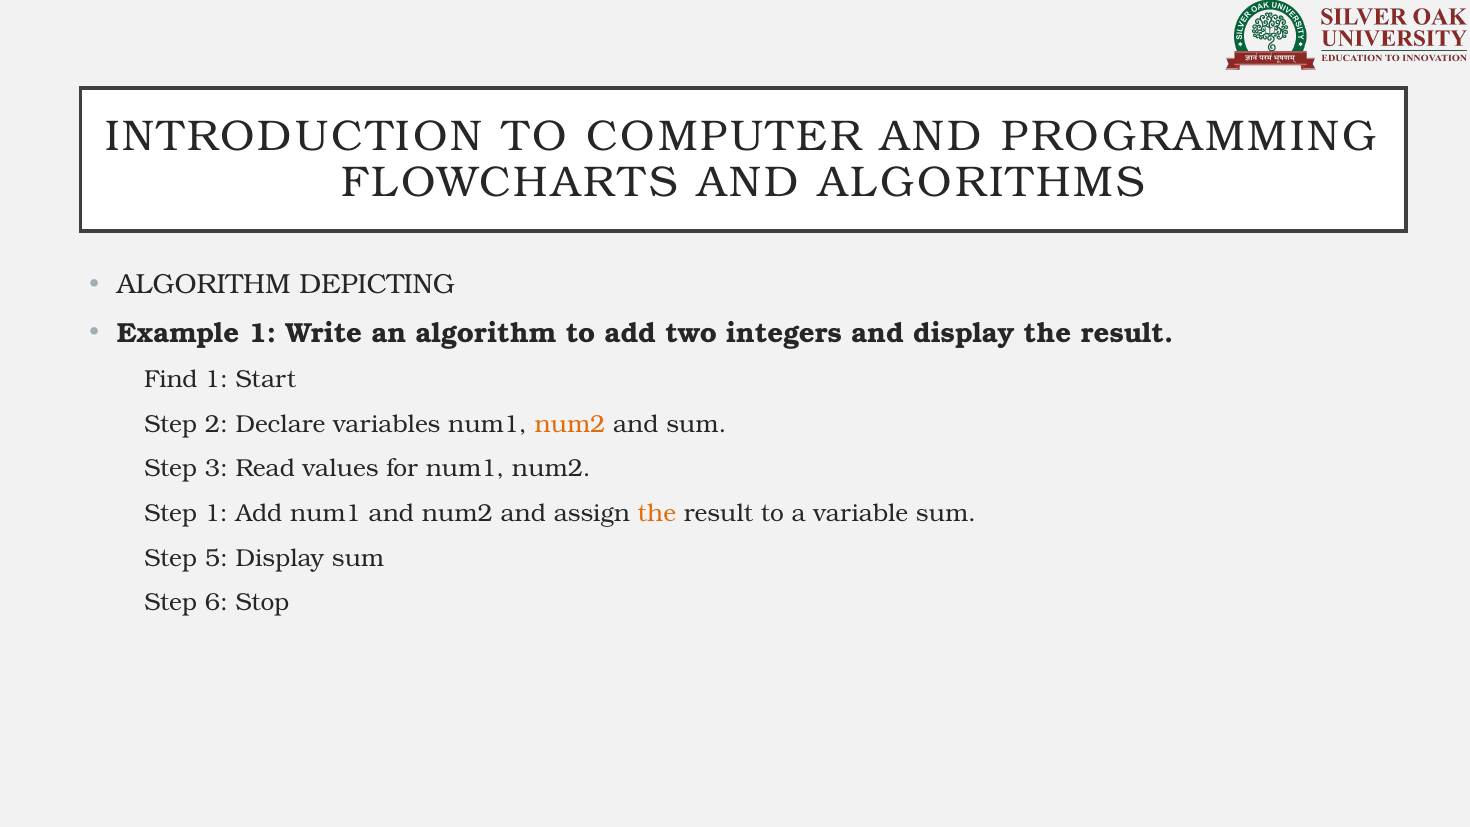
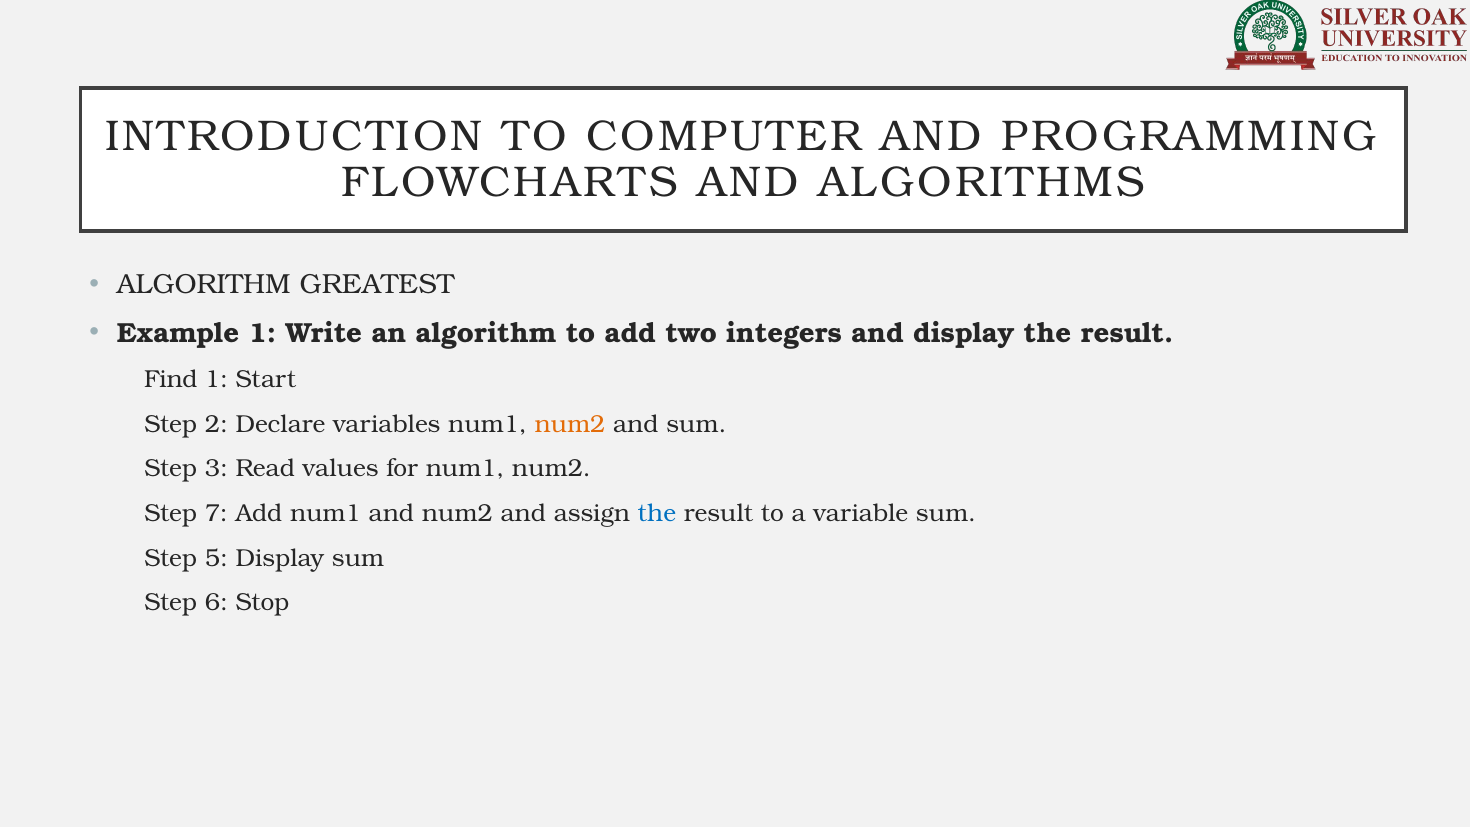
DEPICTING: DEPICTING -> GREATEST (377, 285)
Step 1: 1 -> 7 (216, 513)
the colour: orange -> blue (657, 513)
